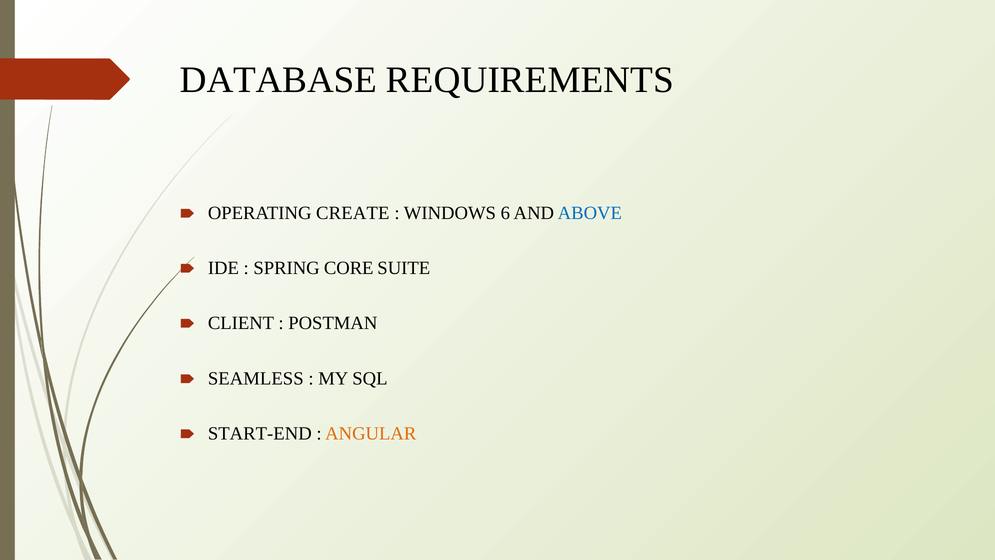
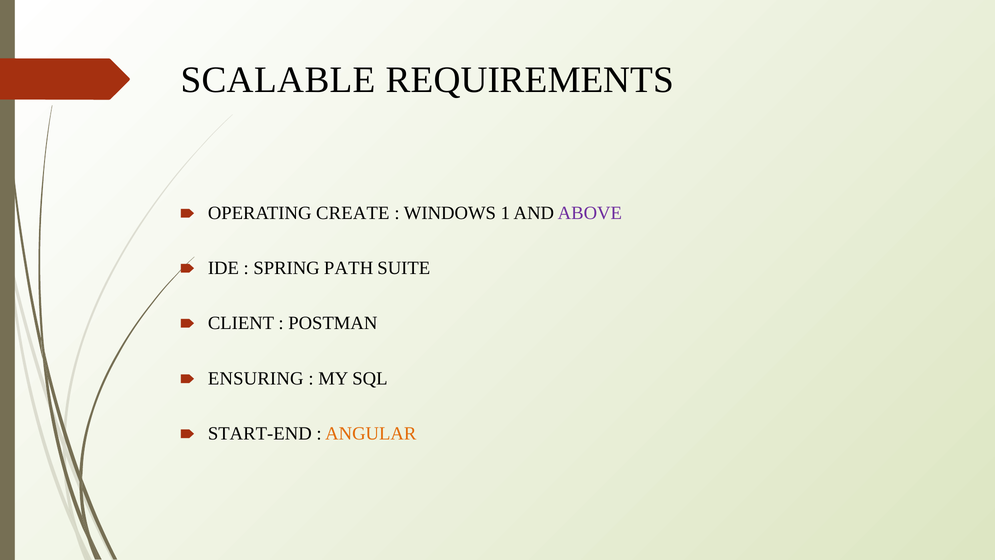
DATABASE: DATABASE -> SCALABLE (278, 80)
6: 6 -> 1 (505, 213)
ABOVE colour: blue -> purple (590, 213)
CORE: CORE -> PATH (349, 268)
SEAMLESS: SEAMLESS -> ENSURING (256, 378)
